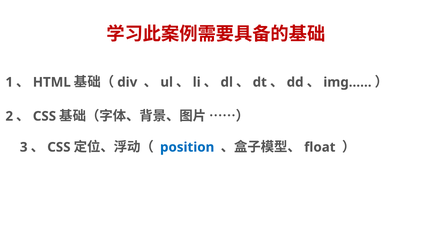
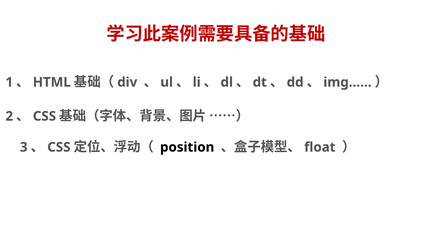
position colour: blue -> black (187, 147)
